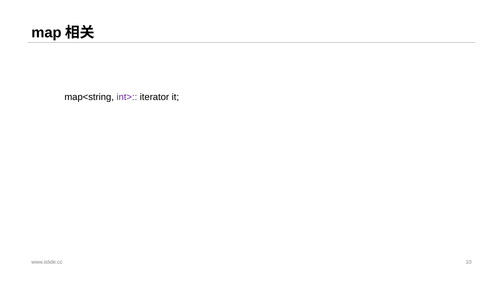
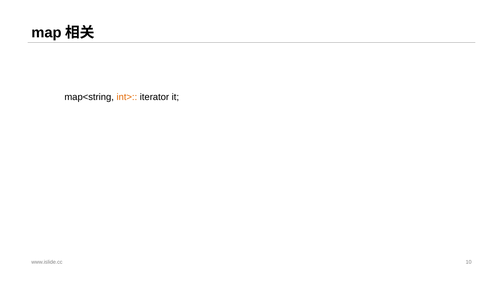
int> colour: purple -> orange (127, 97)
